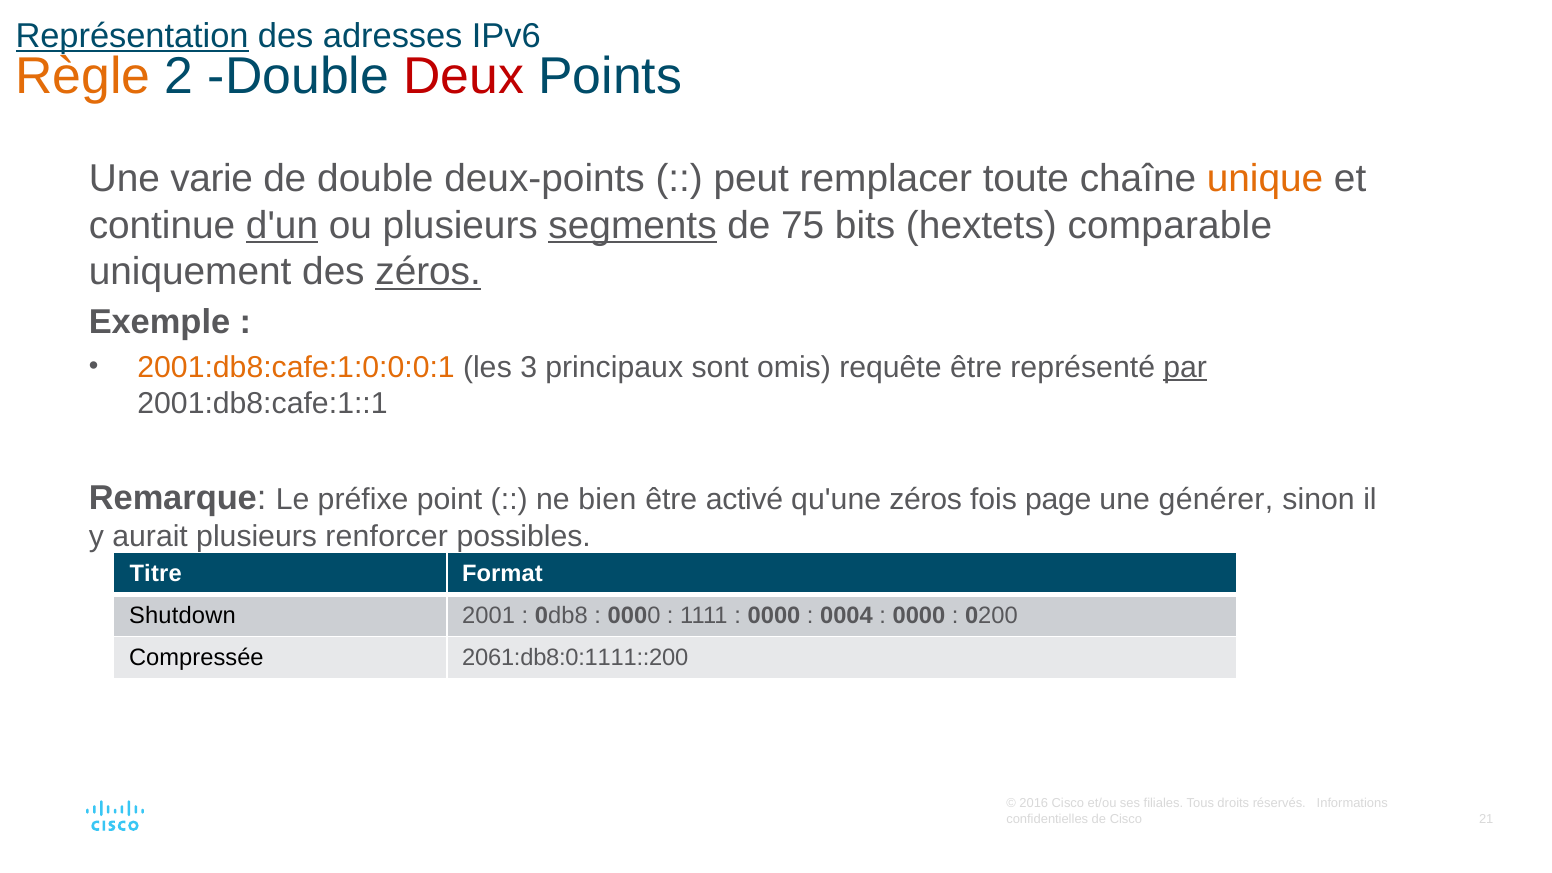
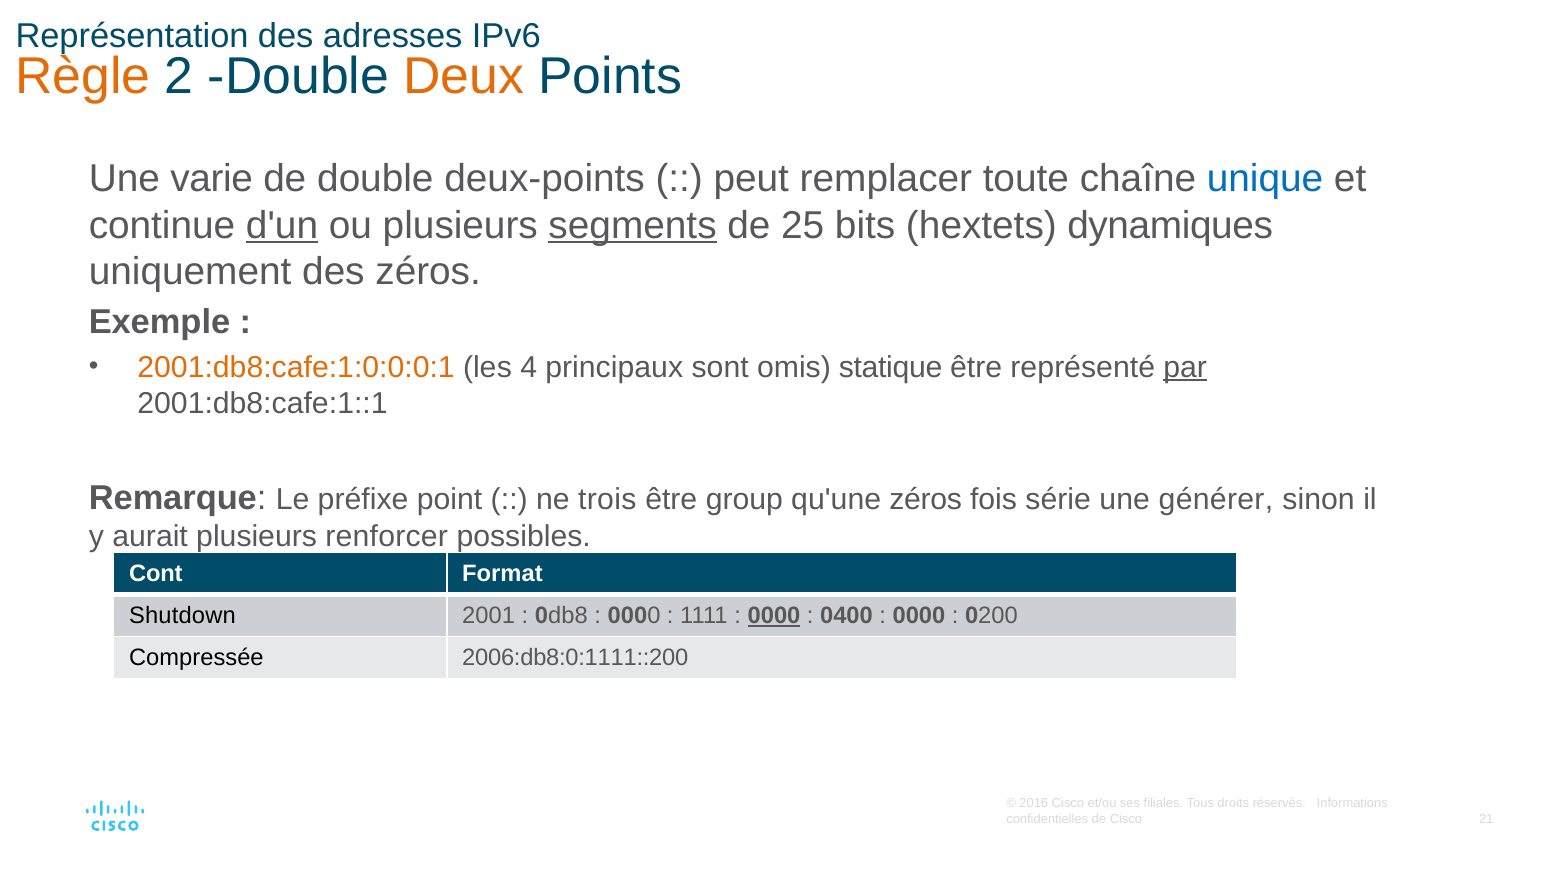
Représentation underline: present -> none (132, 36)
Deux colour: red -> orange (464, 76)
unique colour: orange -> blue (1265, 179)
75: 75 -> 25 (803, 225)
comparable: comparable -> dynamiques (1170, 225)
zéros underline: present -> none (428, 272)
3: 3 -> 4 (529, 367)
requête: requête -> statique (891, 367)
bien: bien -> trois (607, 499)
activé: activé -> group (744, 499)
page: page -> série (1058, 499)
Titre: Titre -> Cont (156, 574)
0000 underline: none -> present (774, 616)
0004: 0004 -> 0400 (846, 616)
2061:db8:0:1111::200: 2061:db8:0:1111::200 -> 2006:db8:0:1111::200 (575, 658)
